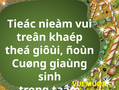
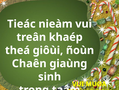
Cuøng: Cuøng -> Chaên (29, 63)
